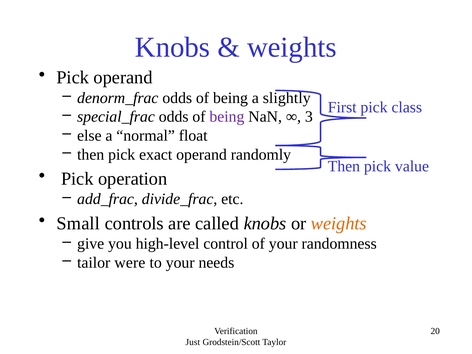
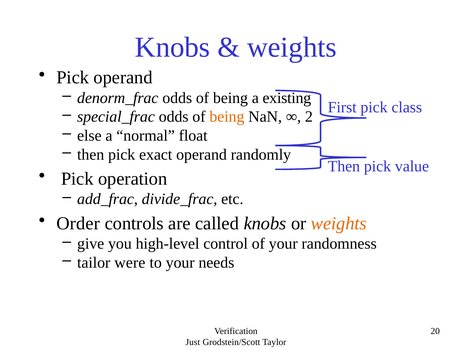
slightly: slightly -> existing (287, 98)
being colour: purple -> orange (227, 117)
3: 3 -> 2 (309, 117)
Small: Small -> Order (78, 223)
